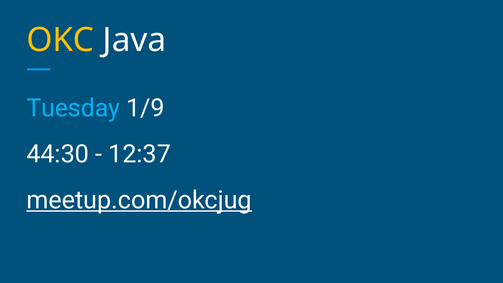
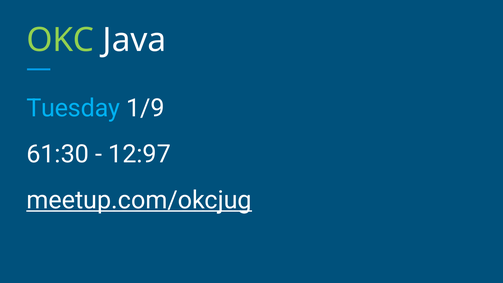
OKC colour: yellow -> light green (60, 40)
44:30: 44:30 -> 61:30 (58, 154)
12:37: 12:37 -> 12:97 (140, 154)
